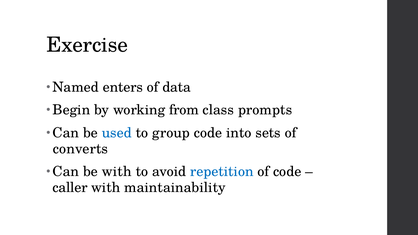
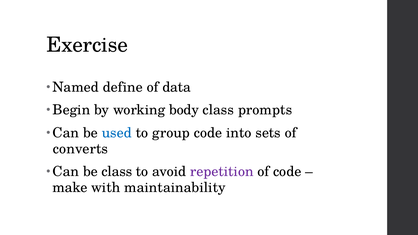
enters: enters -> define (123, 87)
from: from -> body (184, 110)
be with: with -> class (117, 172)
repetition colour: blue -> purple (222, 172)
caller: caller -> make (70, 188)
